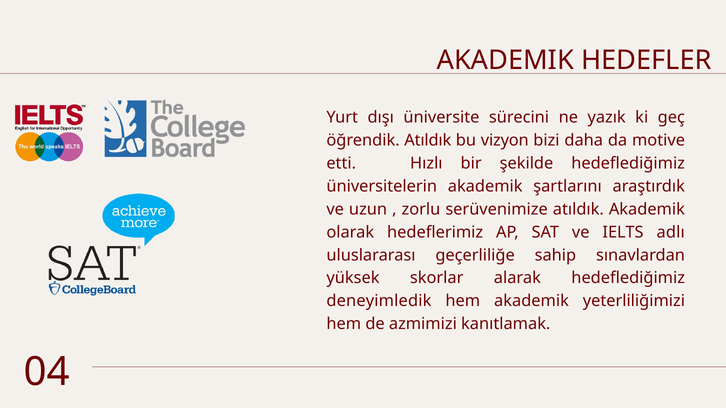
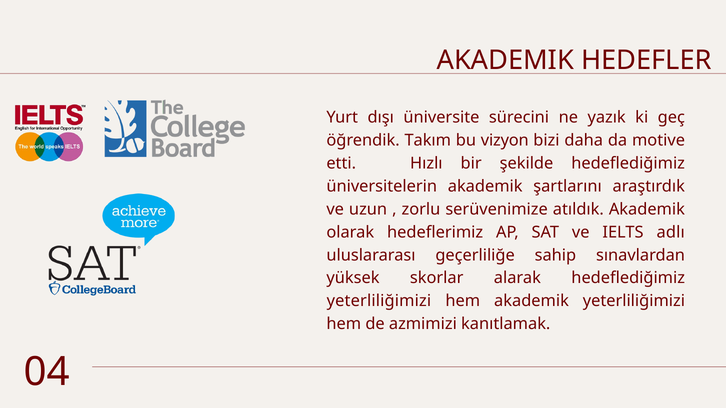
öğrendik Atıldık: Atıldık -> Takım (428, 141)
deneyimledik: deneyimledik -> yeterliliğimizi (379, 301)
